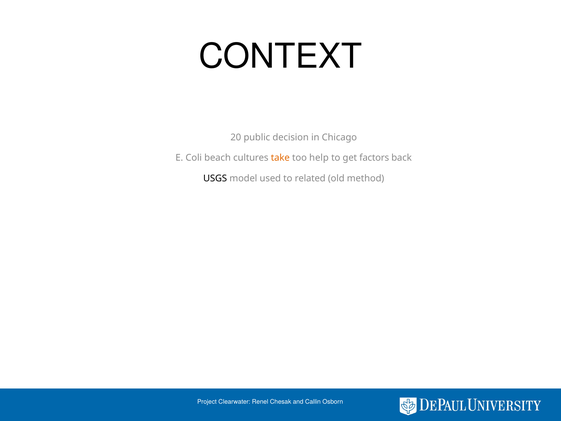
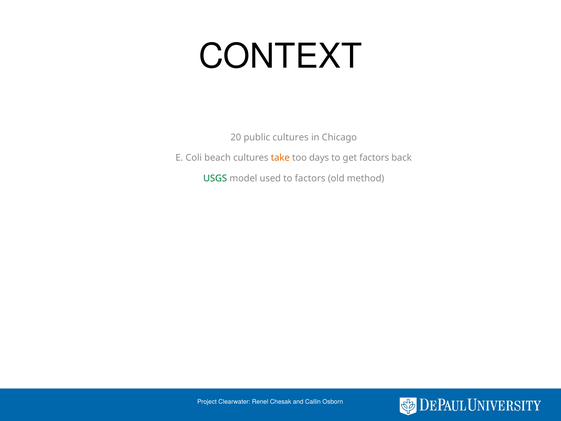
public decision: decision -> cultures (291, 137)
help: help -> days (319, 158)
USGS colour: black -> green (215, 178)
to related: related -> factors (310, 178)
